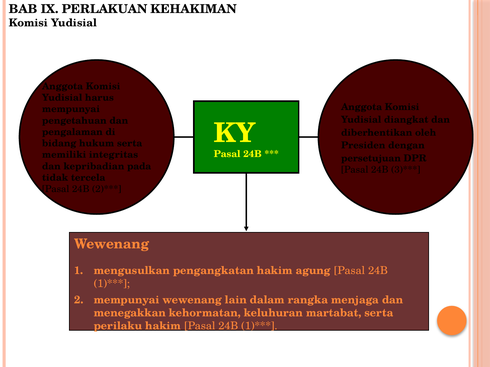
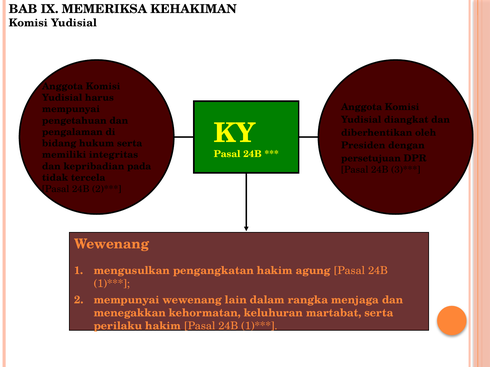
PERLAKUAN: PERLAKUAN -> MEMERIKSA (104, 9)
